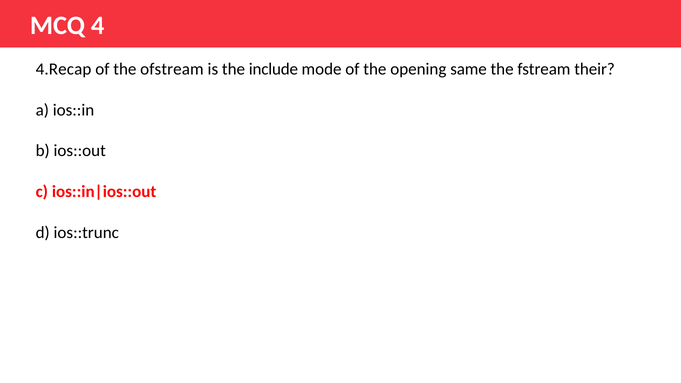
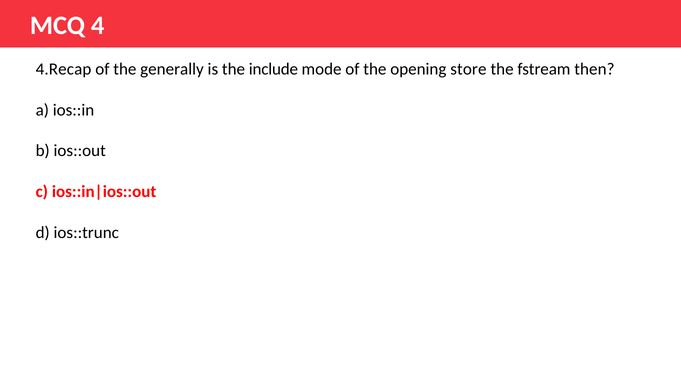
ofstream: ofstream -> generally (172, 69)
same: same -> store (468, 69)
their: their -> then (594, 69)
